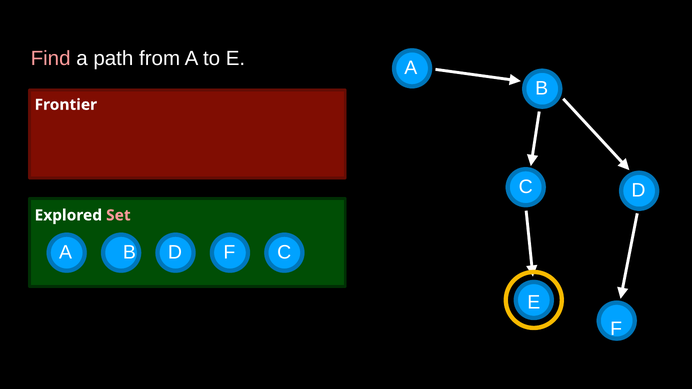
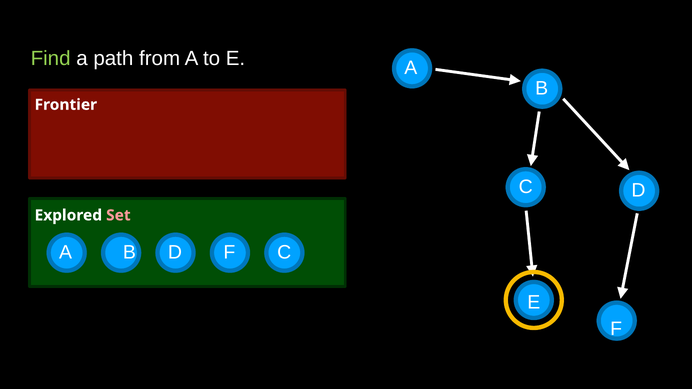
Find colour: pink -> light green (51, 58)
